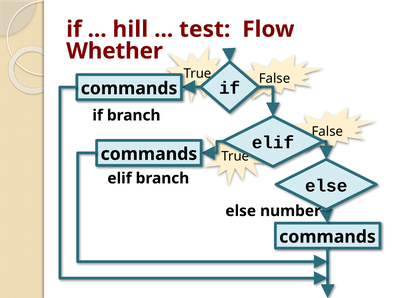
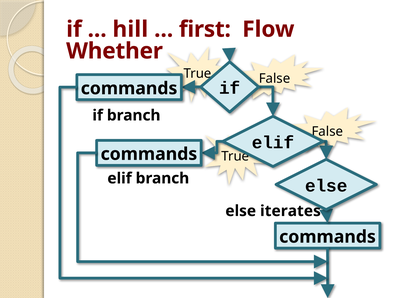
test: test -> first (205, 29)
number: number -> iterates (290, 211)
